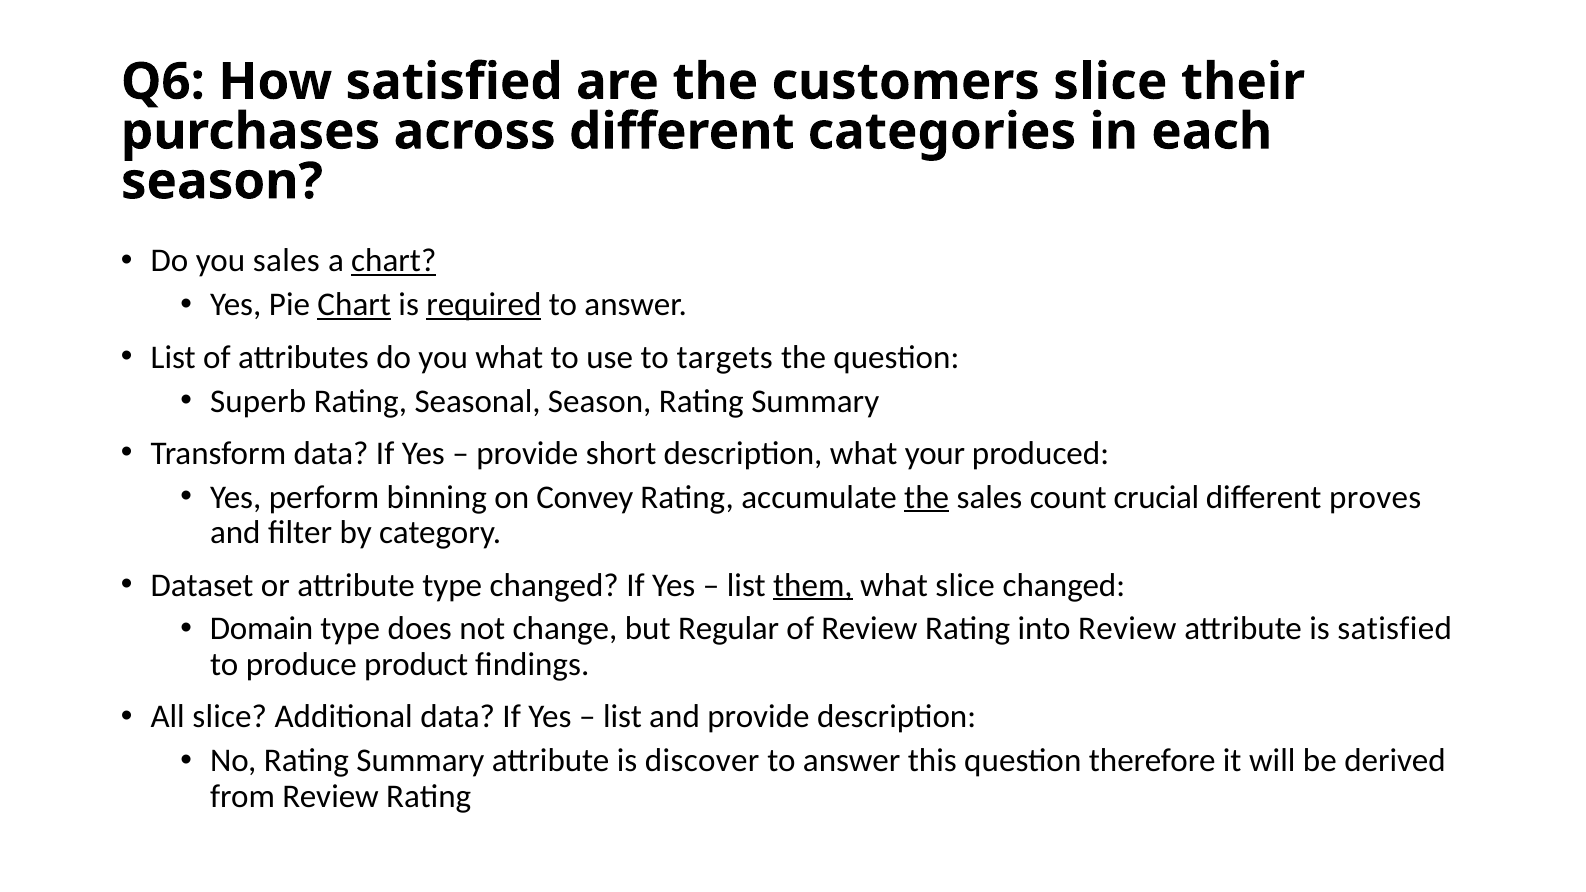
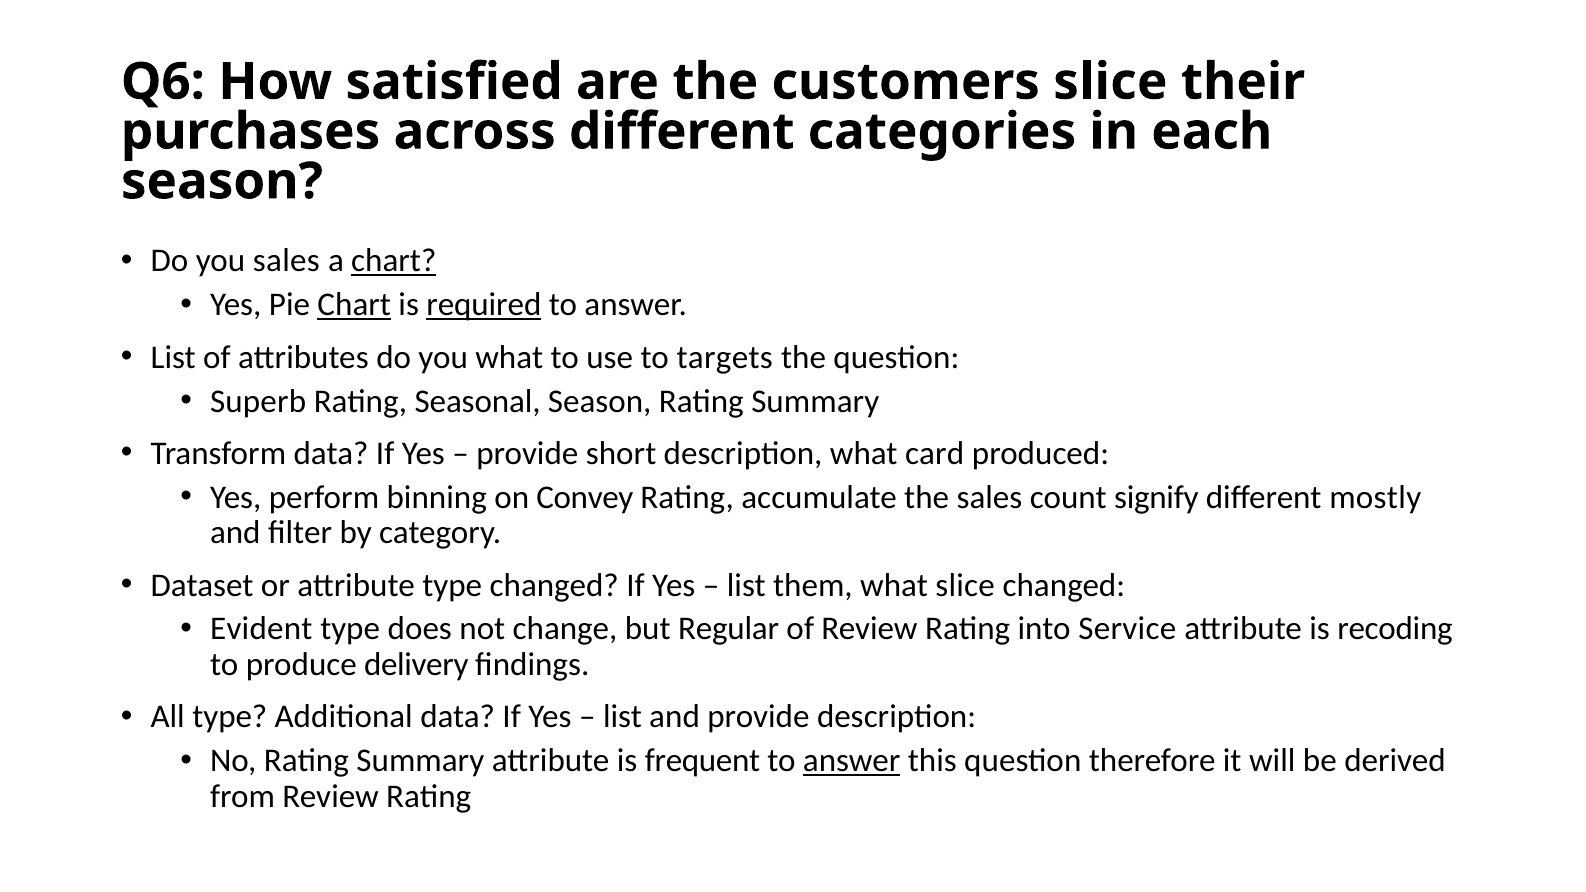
your: your -> card (935, 453)
the underline: present -> none (927, 497)
crucial: crucial -> signify (1156, 497)
proves: proves -> mostly (1375, 497)
them underline: present -> none (813, 585)
Domain: Domain -> Evident (261, 629)
into Review: Review -> Service (1127, 629)
is satisfied: satisfied -> recoding (1395, 629)
product: product -> delivery (416, 665)
All slice: slice -> type (230, 717)
discover: discover -> frequent (703, 761)
answer underline: none -> present (852, 761)
